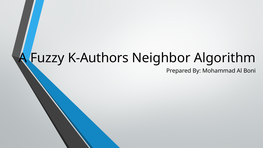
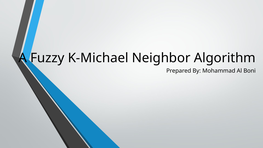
K-Authors: K-Authors -> K-Michael (98, 58)
